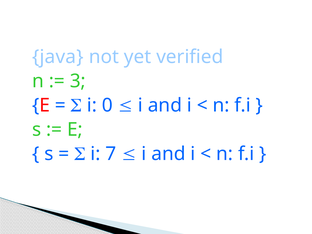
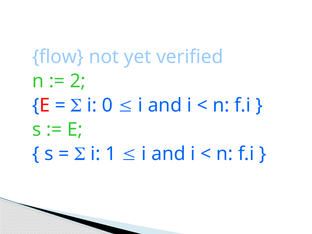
java: java -> flow (58, 57)
3: 3 -> 2 (78, 81)
7: 7 -> 1 (111, 154)
